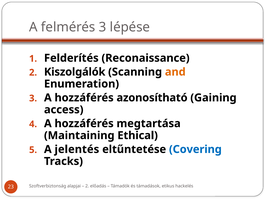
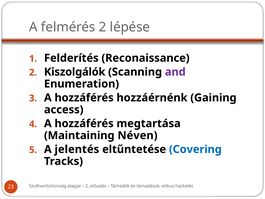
felmérés 3: 3 -> 2 (103, 27)
and colour: orange -> purple (175, 72)
azonosítható: azonosítható -> hozzáérnénk (152, 98)
Ethical: Ethical -> Néven (138, 135)
